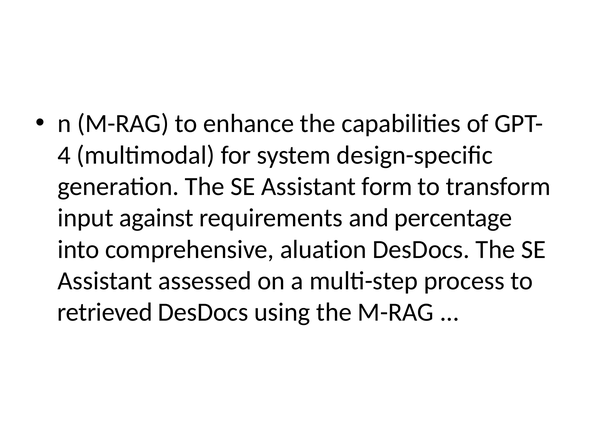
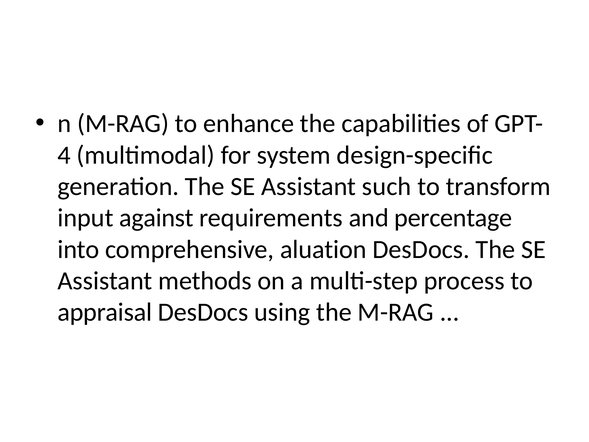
form: form -> such (387, 186)
assessed: assessed -> methods (205, 281)
retrieved: retrieved -> appraisal (105, 312)
